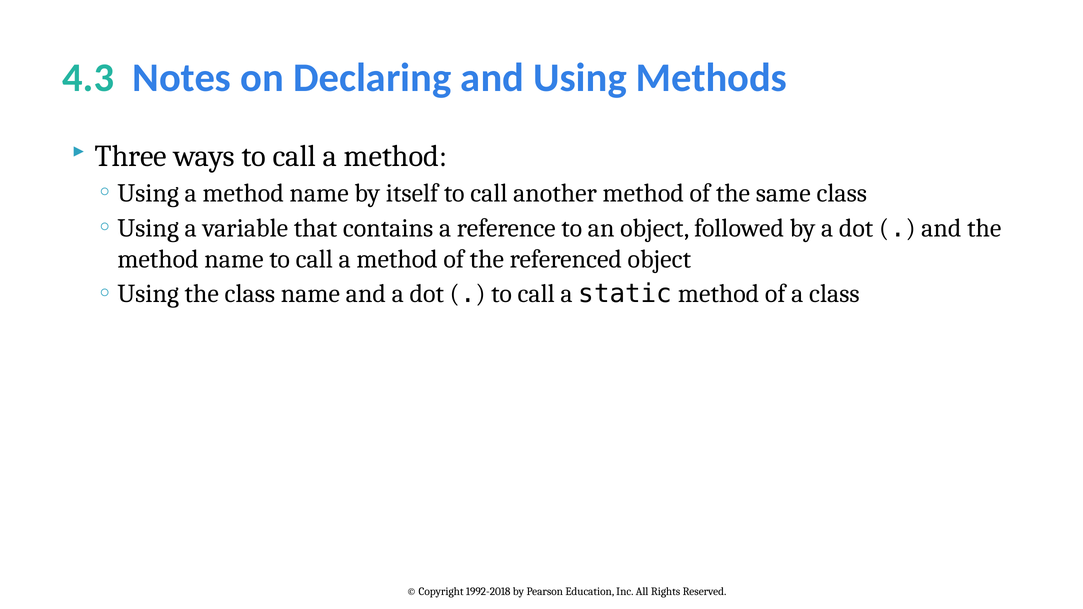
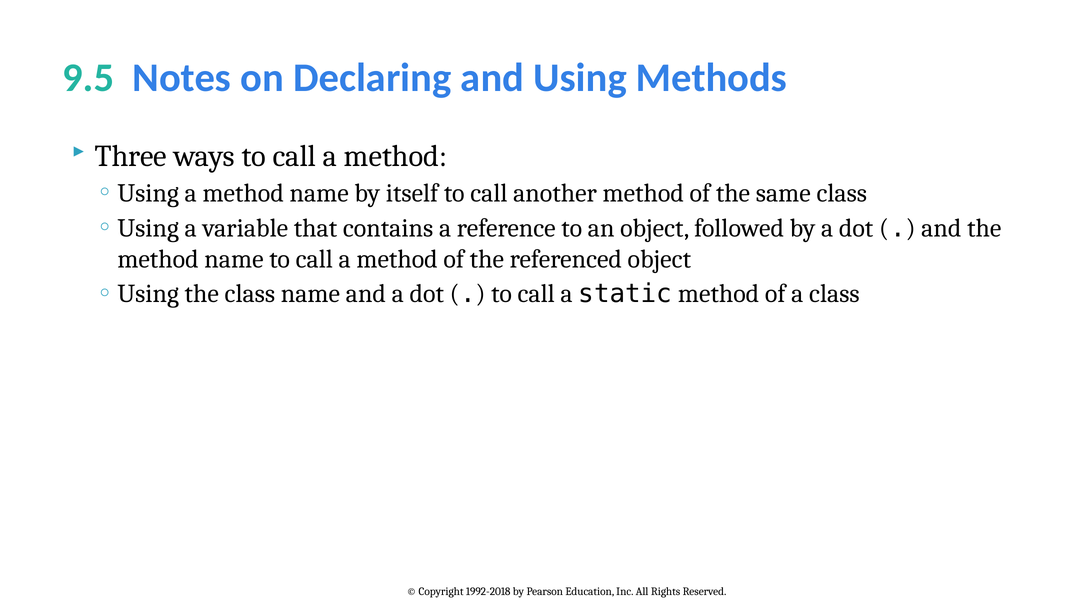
4.3: 4.3 -> 9.5 (88, 78)
